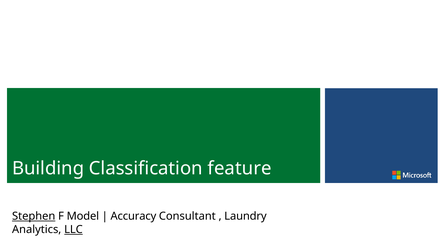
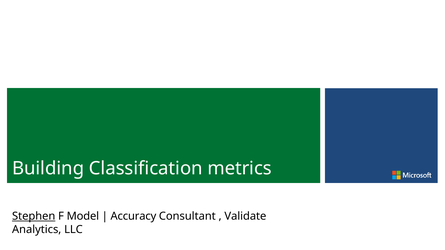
feature: feature -> metrics (240, 168)
Laundry: Laundry -> Validate (245, 216)
LLC underline: present -> none (73, 230)
